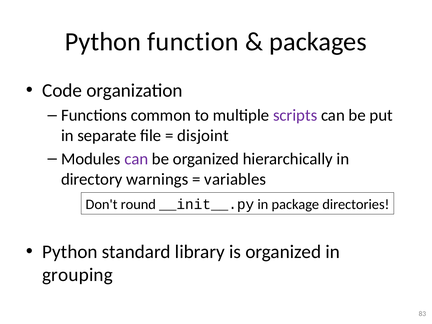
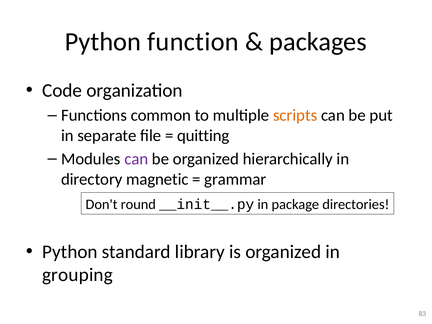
scripts colour: purple -> orange (295, 115)
disjoint: disjoint -> quitting (203, 136)
warnings: warnings -> magnetic (157, 179)
variables: variables -> grammar (235, 179)
